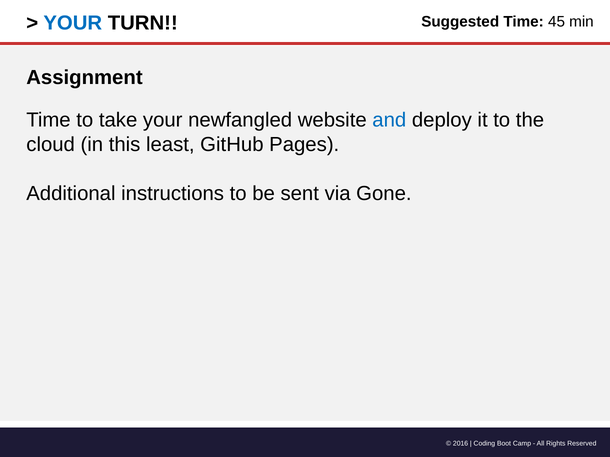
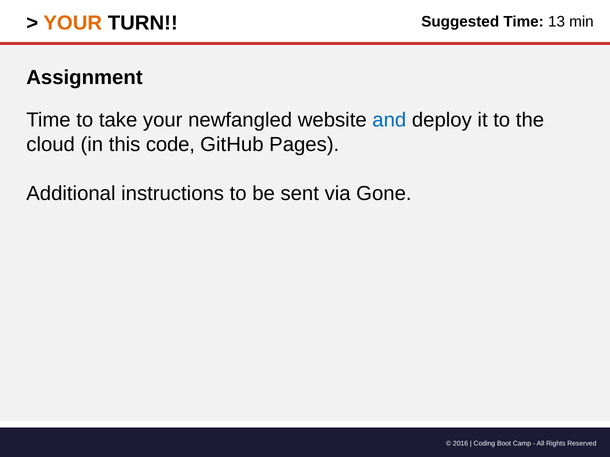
YOUR colour: blue -> orange (73, 23)
45: 45 -> 13 (557, 22)
least: least -> code (170, 145)
